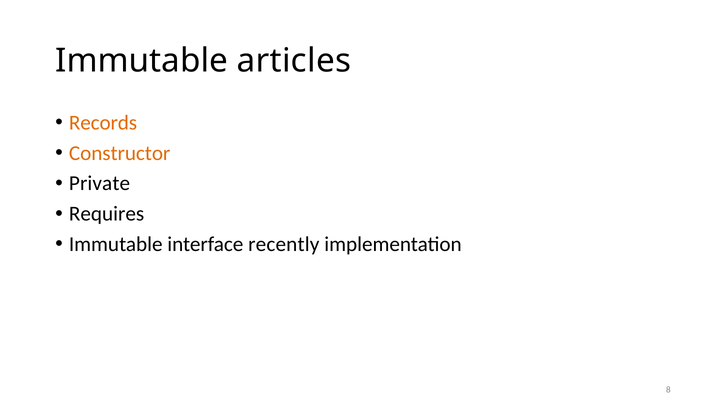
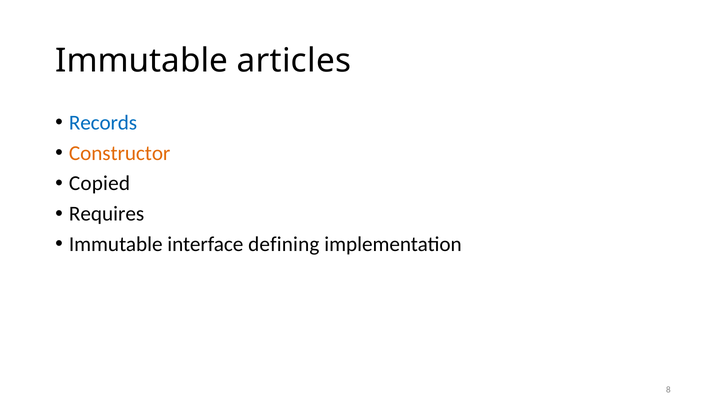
Records colour: orange -> blue (103, 123)
Private: Private -> Copied (99, 184)
recently: recently -> defining (284, 245)
